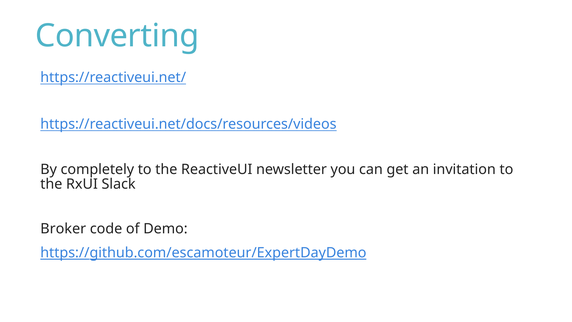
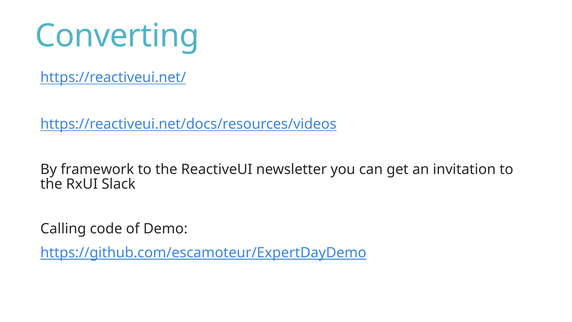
completely: completely -> framework (97, 169)
Broker: Broker -> Calling (63, 228)
